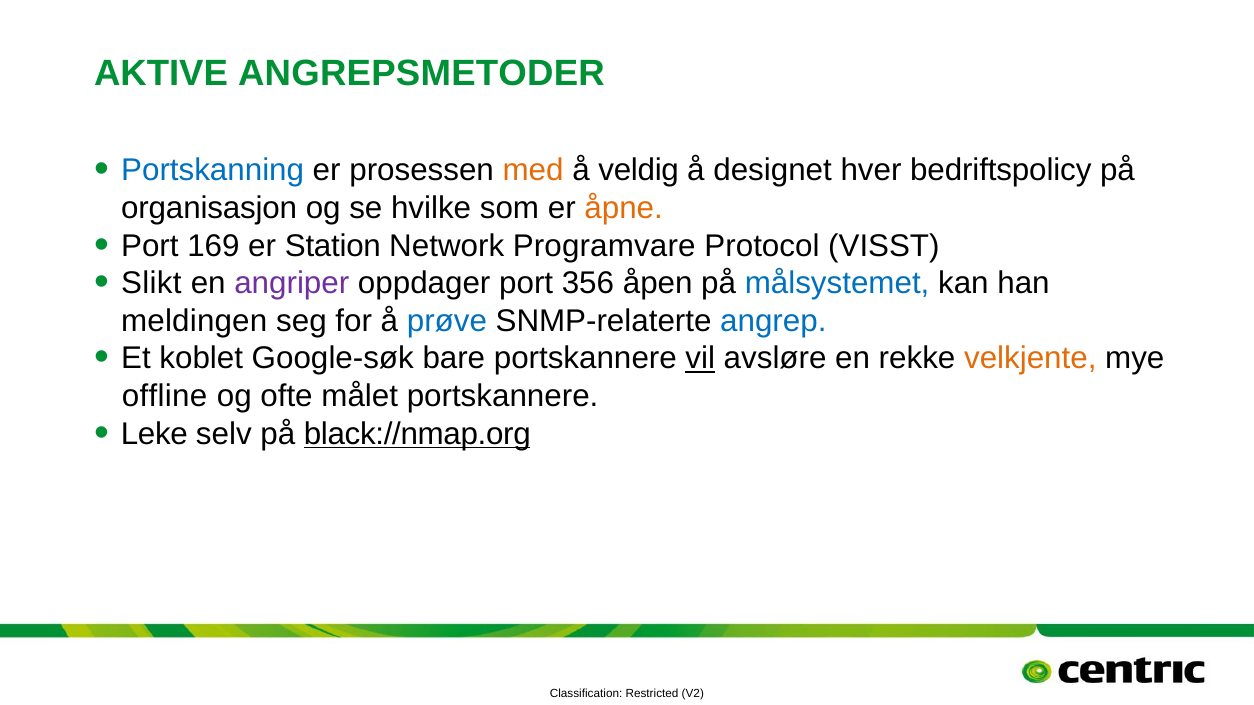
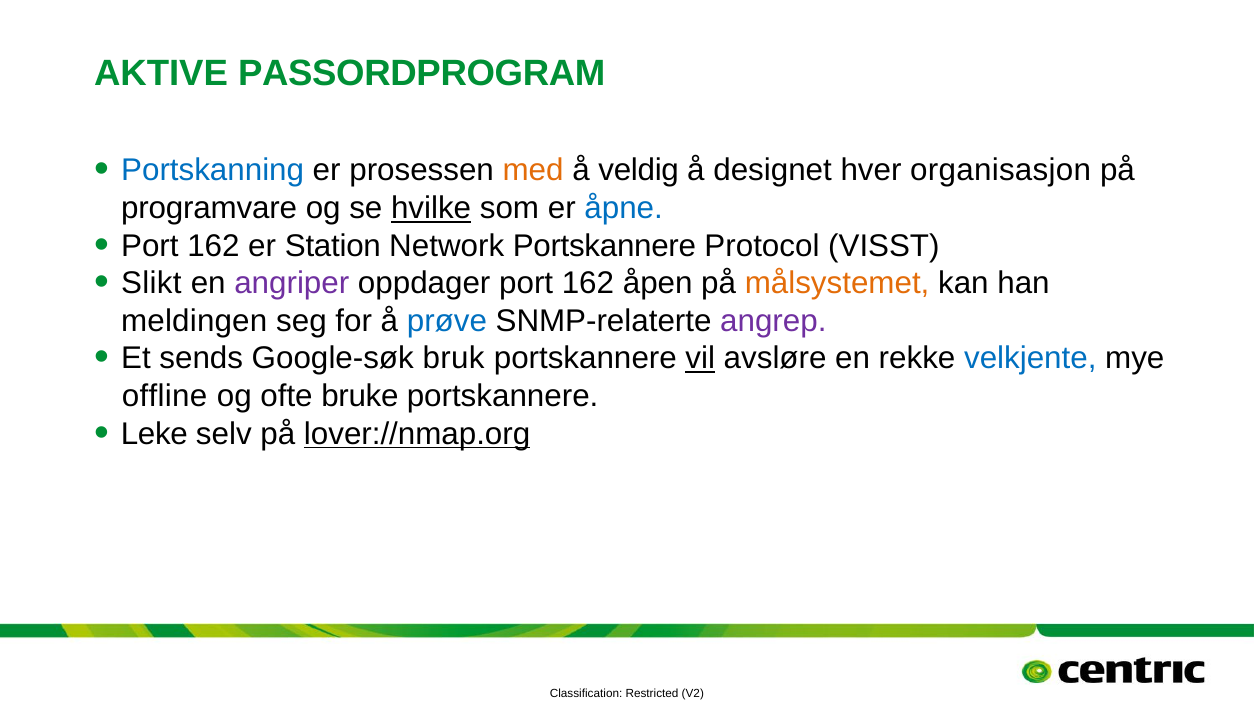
ANGREPSMETODER: ANGREPSMETODER -> PASSORDPROGRAM (422, 73)
bedriftspolicy: bedriftspolicy -> organisasjon (1001, 171)
organisasjon: organisasjon -> programvare (209, 208)
hvilke underline: none -> present (431, 208)
åpne colour: orange -> blue (624, 208)
169: 169 -> 162 (213, 246)
Network Programvare: Programvare -> Portskannere (604, 246)
oppdager port 356: 356 -> 162 (588, 284)
målsystemet colour: blue -> orange (837, 284)
angrep colour: blue -> purple (773, 321)
koblet: koblet -> sends (201, 359)
bare: bare -> bruk (454, 359)
velkjente colour: orange -> blue (1030, 359)
målet: målet -> bruke (360, 396)
black://nmap.org: black://nmap.org -> lover://nmap.org (417, 434)
